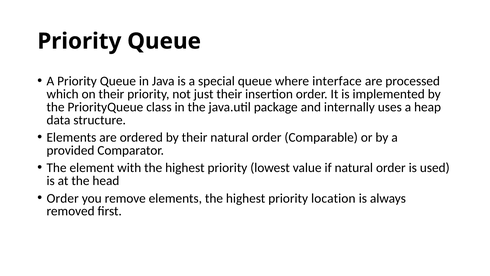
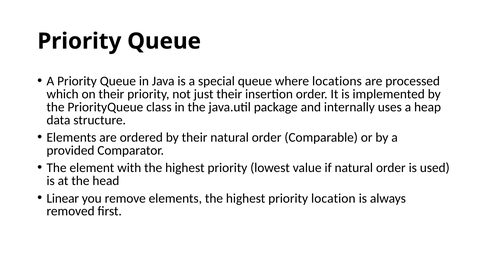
interface: interface -> locations (337, 81)
Order: Order -> Linear (63, 198)
